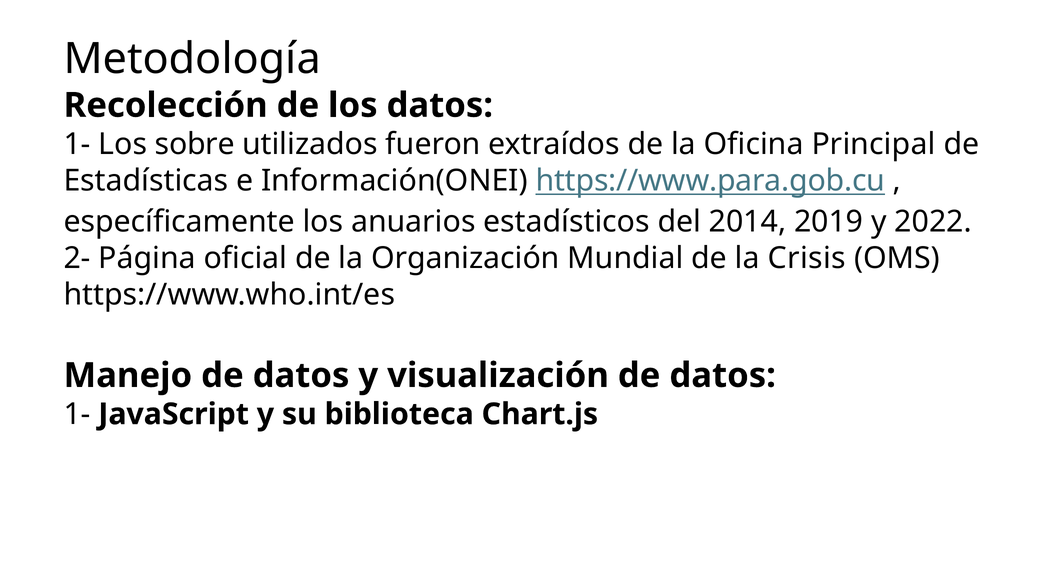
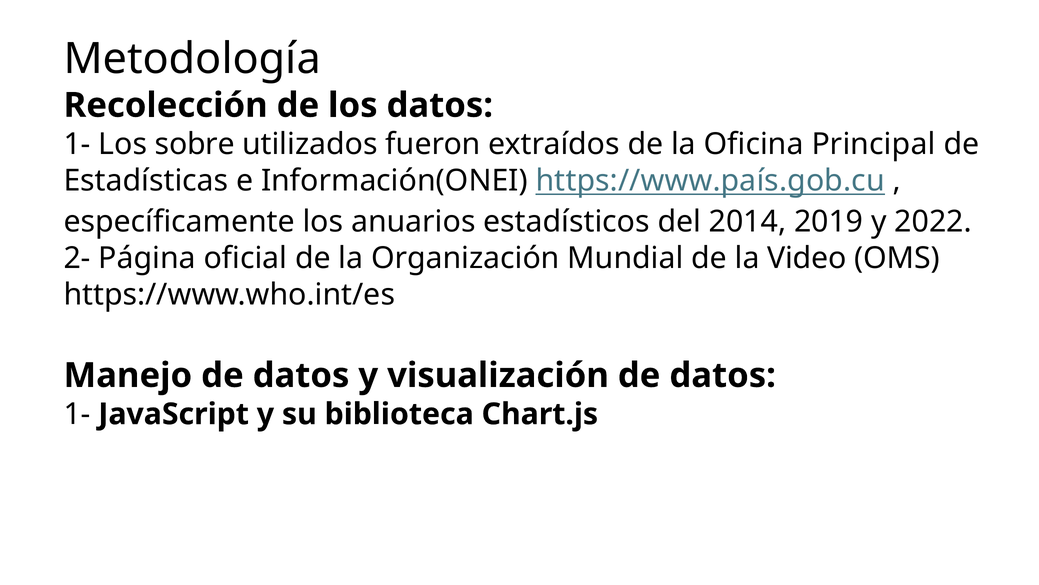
https://www.para.gob.cu: https://www.para.gob.cu -> https://www.país.gob.cu (710, 180)
Crisis: Crisis -> Video (807, 258)
